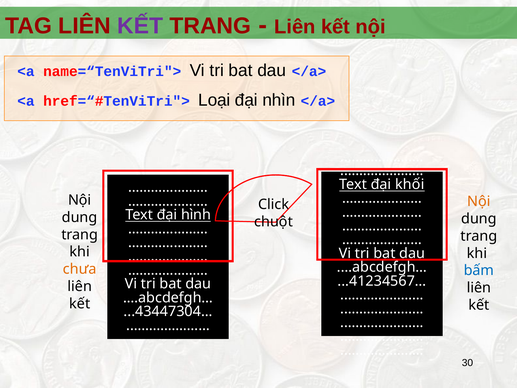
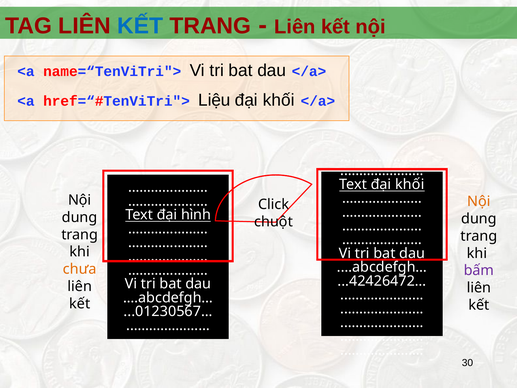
KẾT colour: purple -> blue (140, 26)
Loại: Loại -> Liệu (214, 100)
nhìn: nhìn -> khối (279, 100)
bấm colour: blue -> purple (479, 270)
...41234567…: ...41234567… -> ...42426472… (382, 281)
...43447304…: ...43447304… -> ...01230567… (168, 311)
